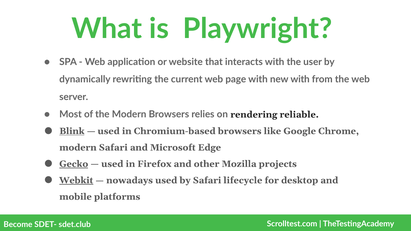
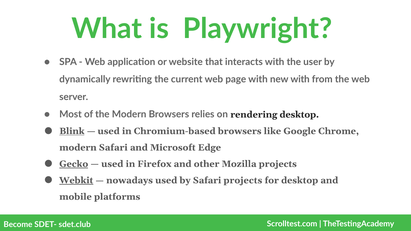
rendering reliable: reliable -> desktop (299, 115)
Safari lifecycle: lifecycle -> projects (243, 180)
